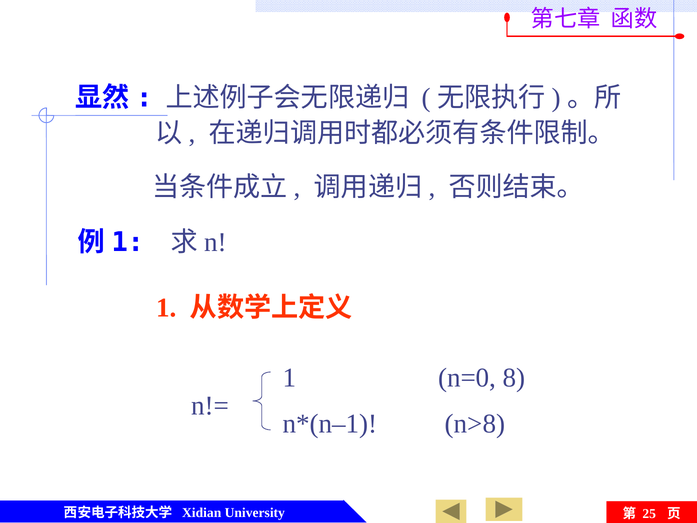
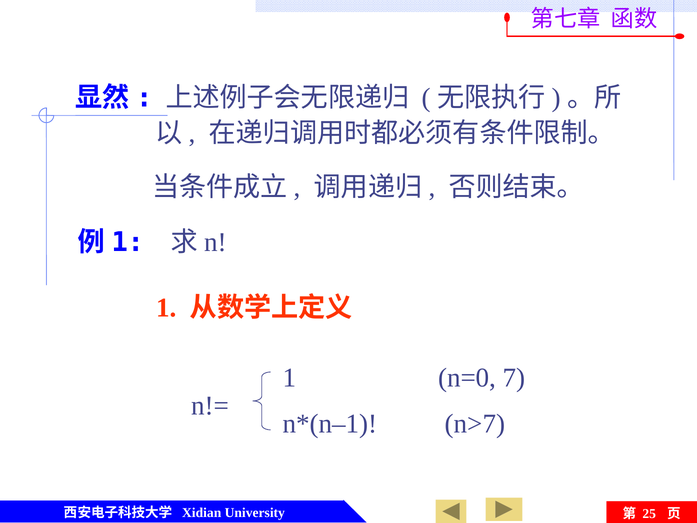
8: 8 -> 7 (514, 377)
n>8: n>8 -> n>7 (475, 424)
